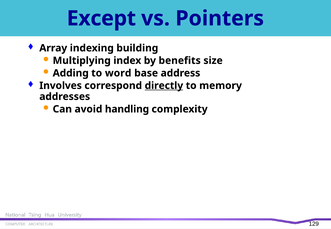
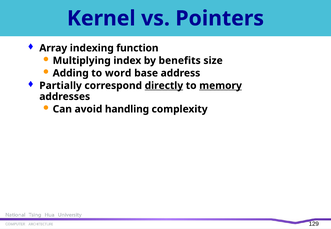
Except: Except -> Kernel (101, 18)
building: building -> function (137, 48)
Involves: Involves -> Partially (61, 86)
memory underline: none -> present (221, 86)
